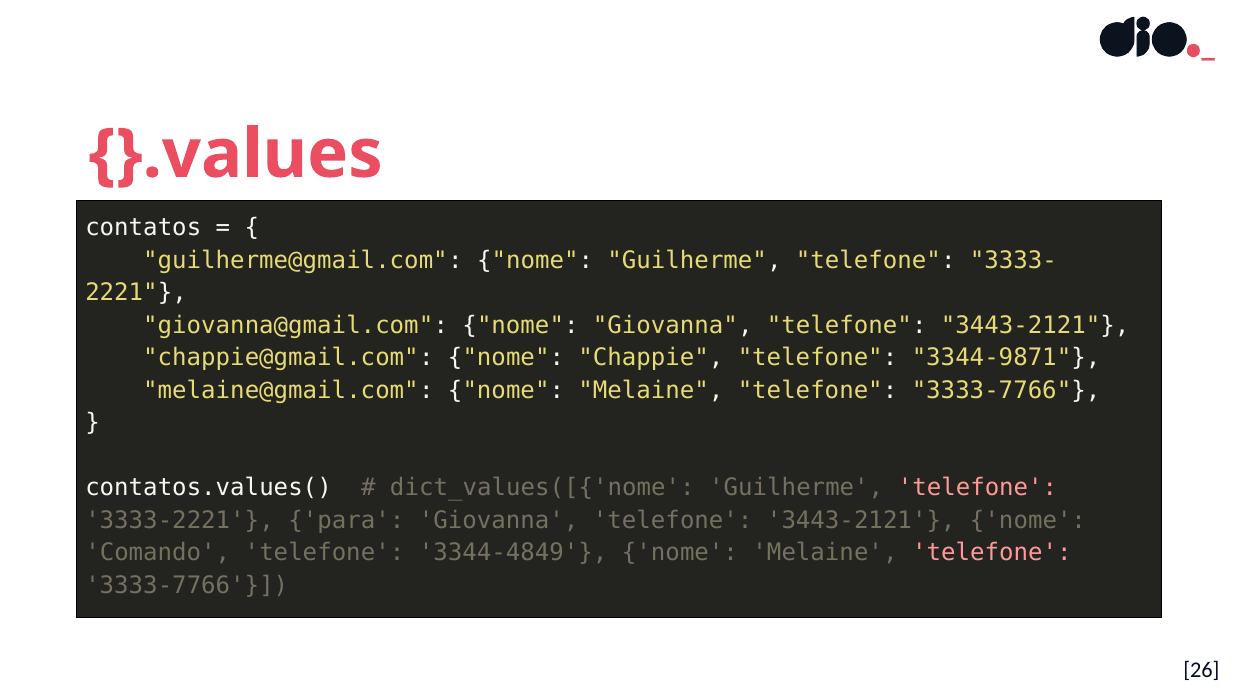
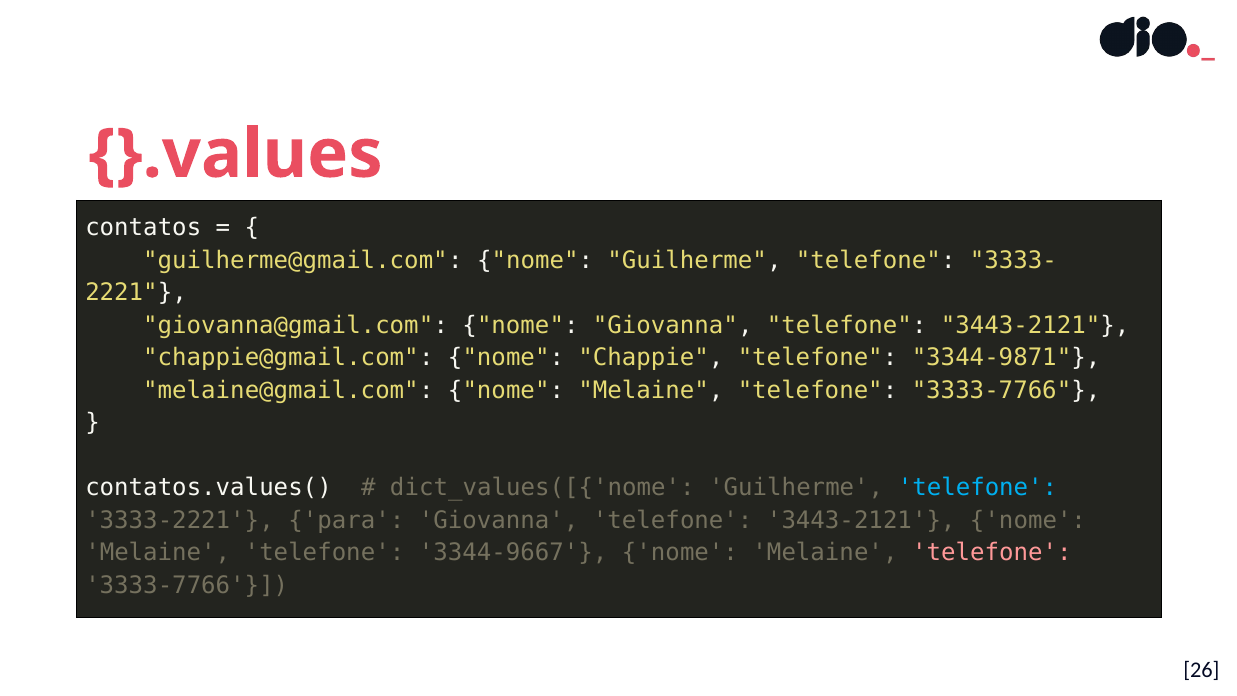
telefone colour: pink -> light blue (977, 488)
Comando: Comando -> Melaine (158, 553)
3344-4849: 3344-4849 -> 3344-9667 (513, 553)
